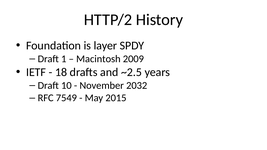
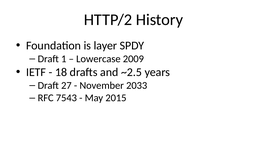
Macintosh: Macintosh -> Lowercase (98, 59)
10: 10 -> 27 (66, 86)
2032: 2032 -> 2033 (137, 86)
7549: 7549 -> 7543 (66, 98)
